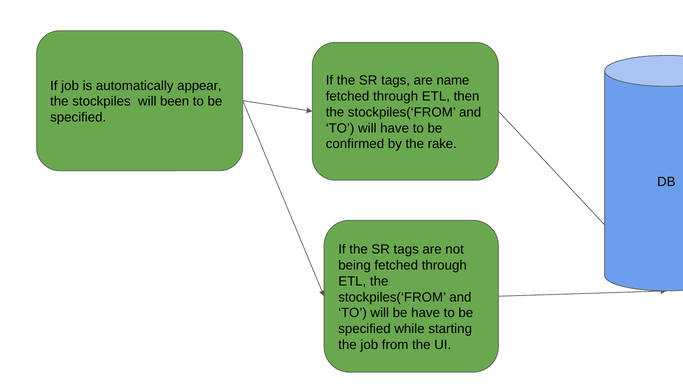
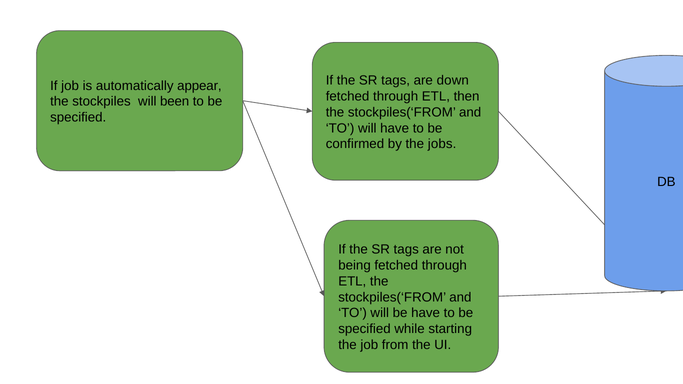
name: name -> down (453, 80)
rake: rake -> jobs (442, 144)
